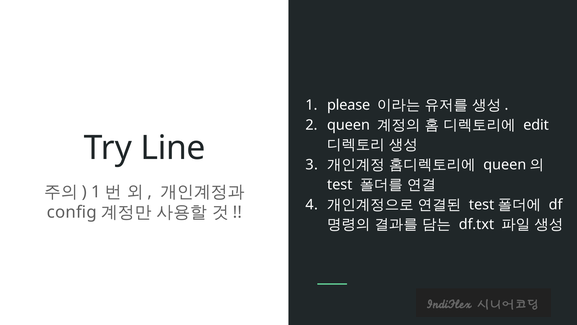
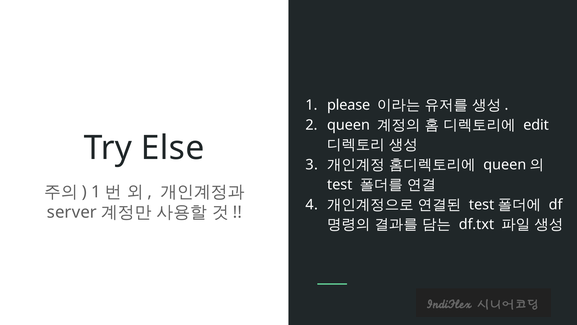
Line: Line -> Else (173, 148)
config: config -> server (72, 212)
